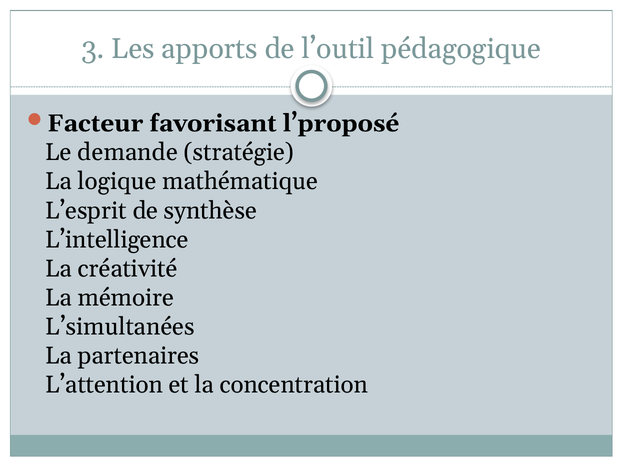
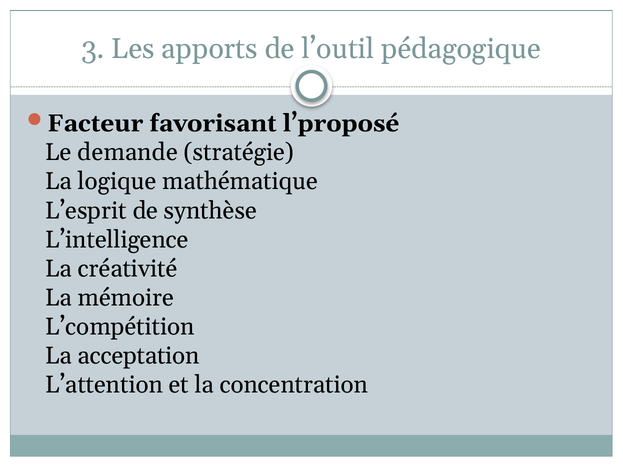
L’simultanées: L’simultanées -> L’compétition (120, 327)
partenaires: partenaires -> acceptation (139, 356)
